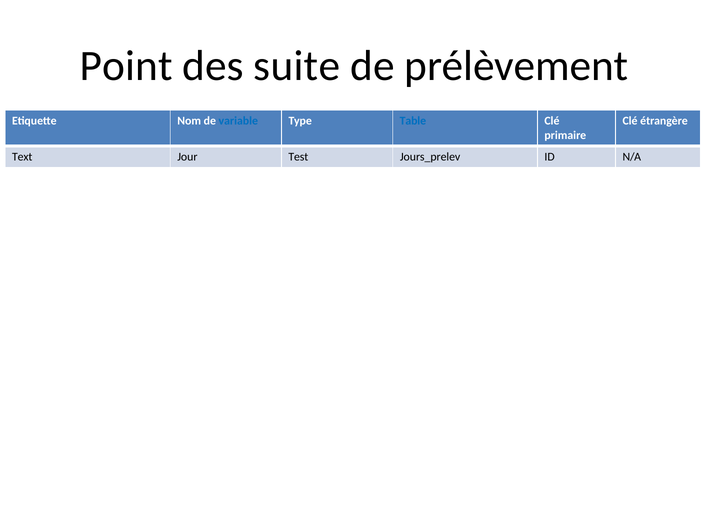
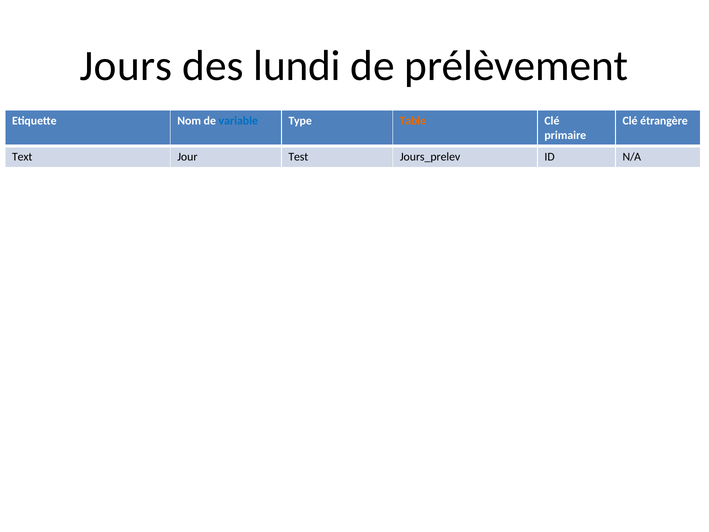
Point: Point -> Jours (126, 66)
suite: suite -> lundi (297, 66)
Table colour: blue -> orange (413, 121)
